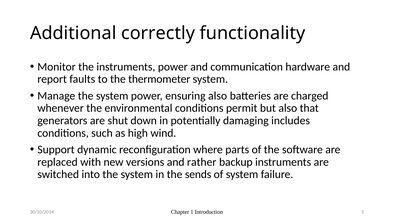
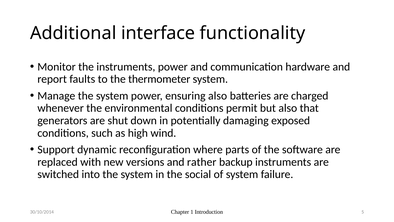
correctly: correctly -> interface (158, 33)
includes: includes -> exposed (291, 120)
sends: sends -> social (198, 174)
